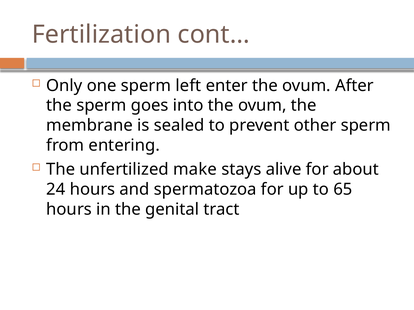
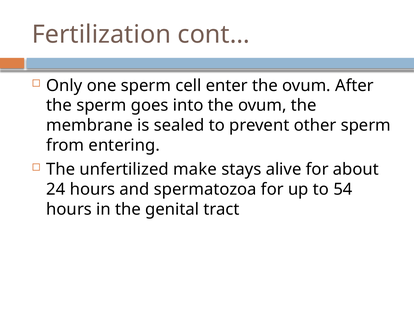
left: left -> cell (188, 86)
65: 65 -> 54 (343, 190)
